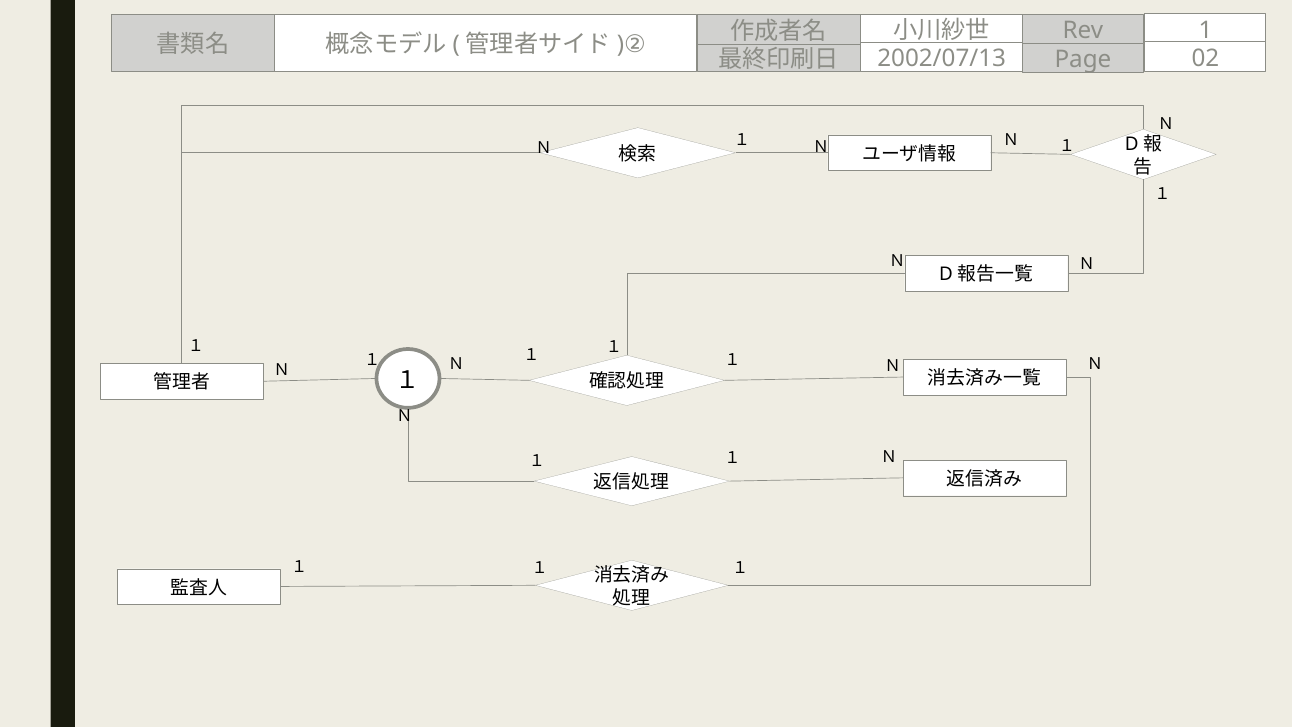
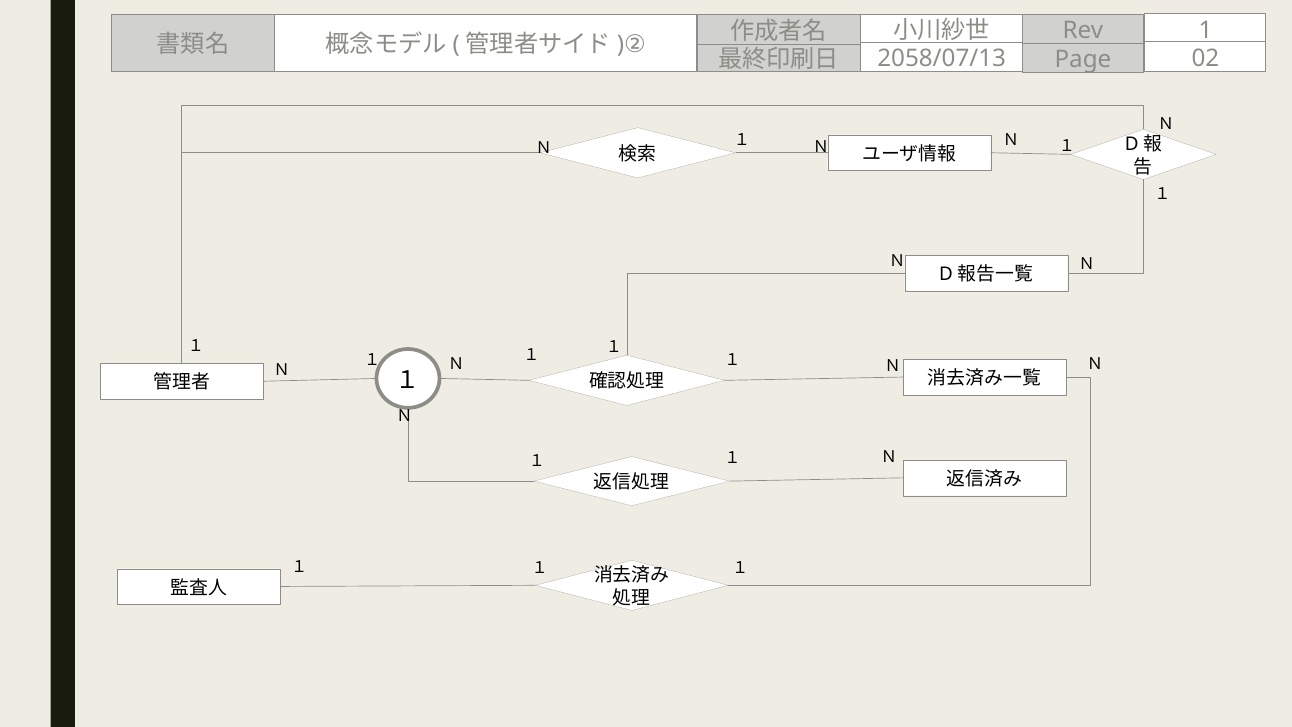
2002/07/13: 2002/07/13 -> 2058/07/13 (942, 59)
